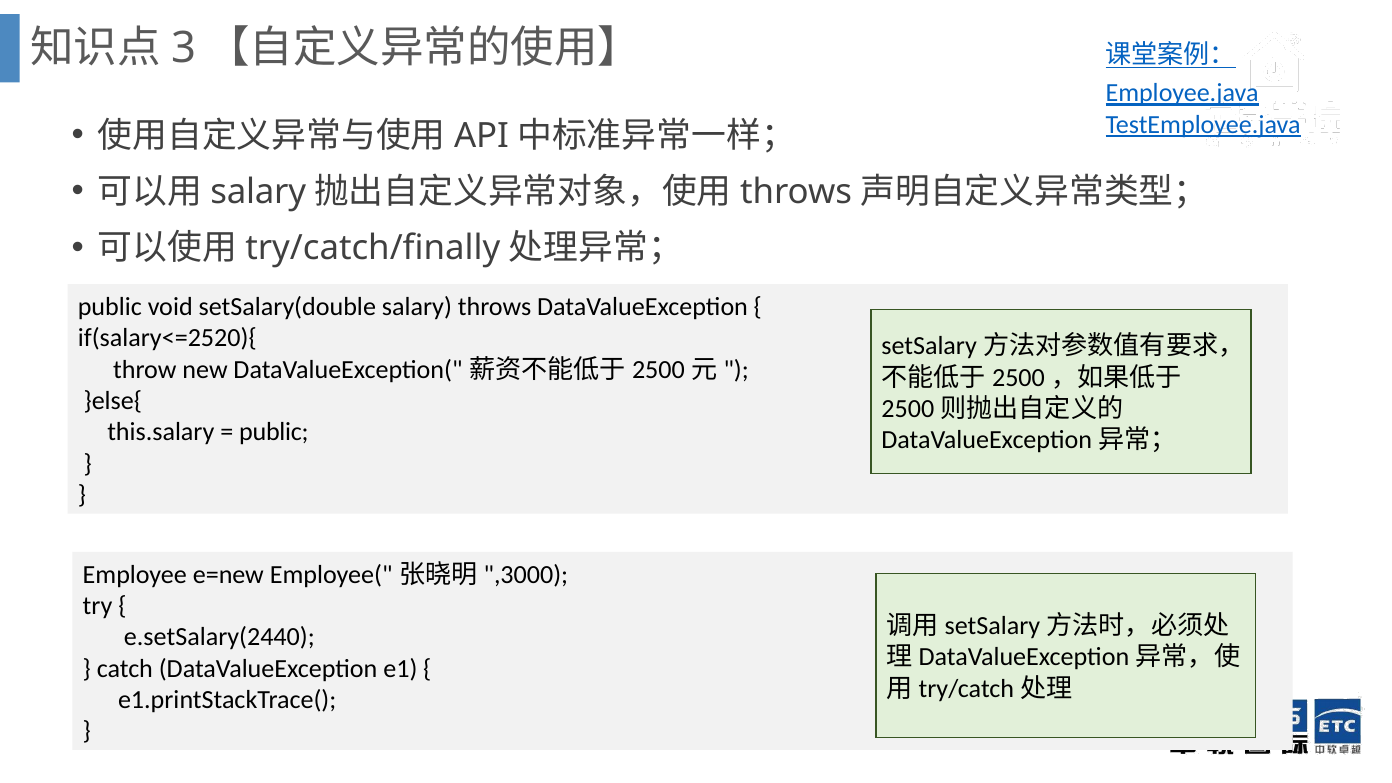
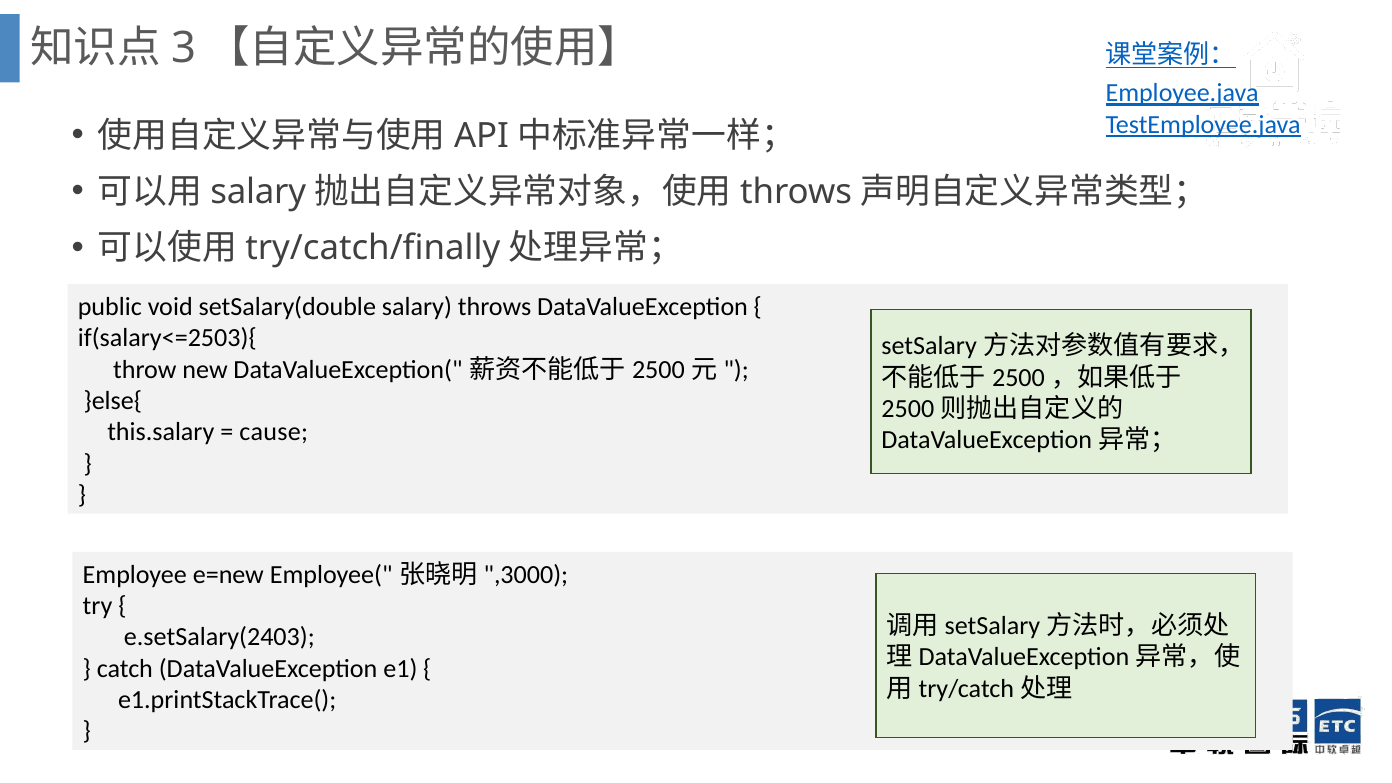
if(salary<=2520){: if(salary<=2520){ -> if(salary<=2503){ (167, 338)
public: public -> cause (274, 432)
e.setSalary(2440: e.setSalary(2440 -> e.setSalary(2403 (219, 637)
